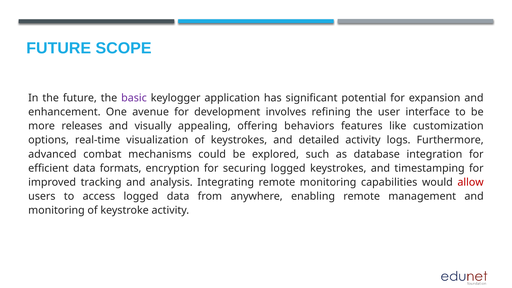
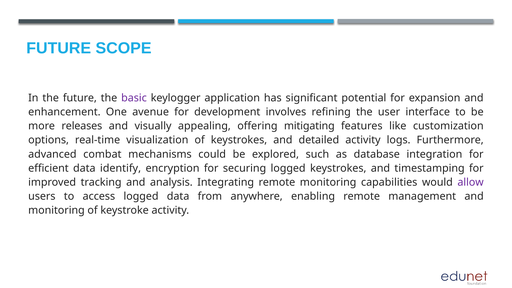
behaviors: behaviors -> mitigating (309, 126)
formats: formats -> identify (121, 168)
allow colour: red -> purple (471, 182)
